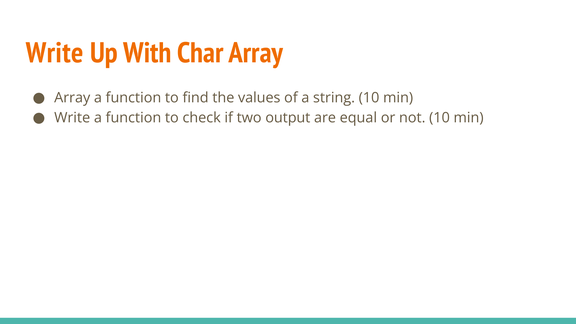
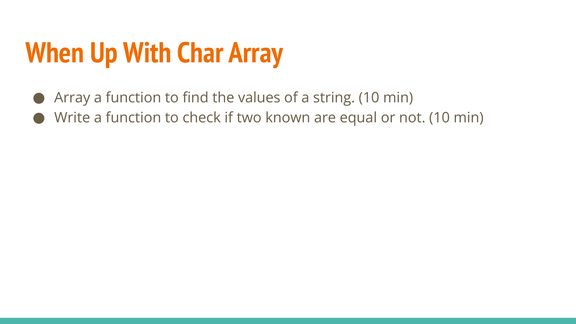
Write: Write -> When (55, 53)
output: output -> known (288, 118)
